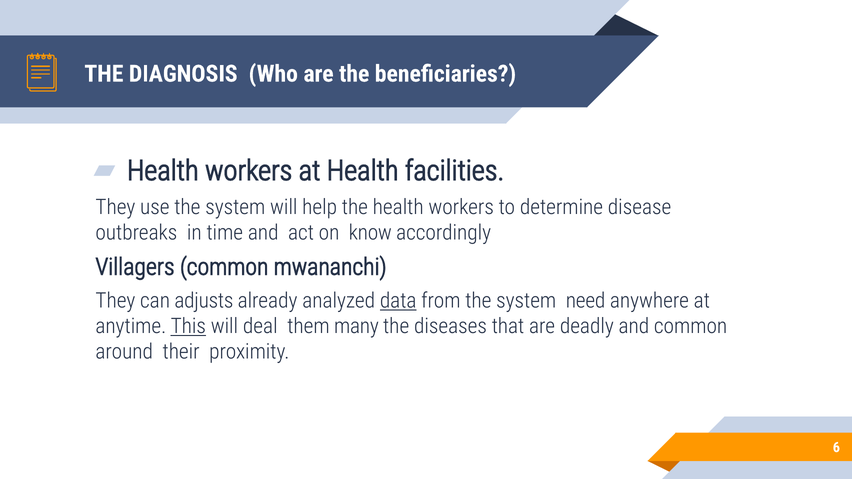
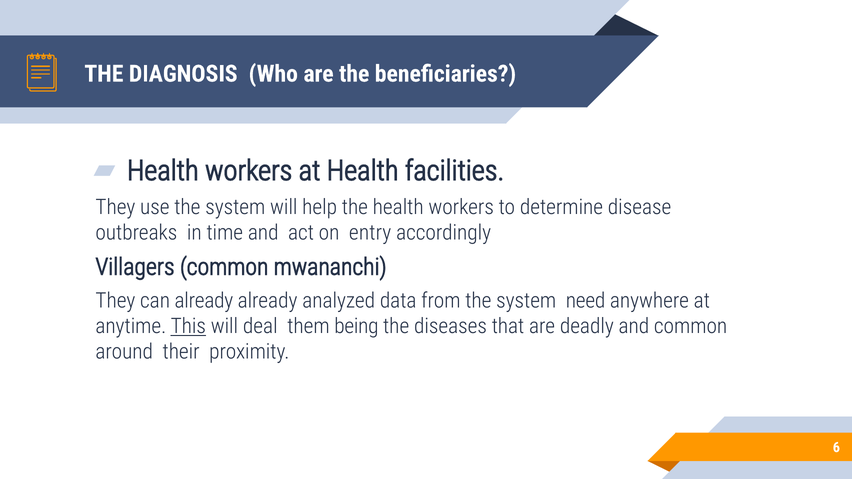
know: know -> entry (370, 233)
can adjusts: adjusts -> already (204, 301)
data underline: present -> none (398, 301)
many: many -> being (356, 327)
